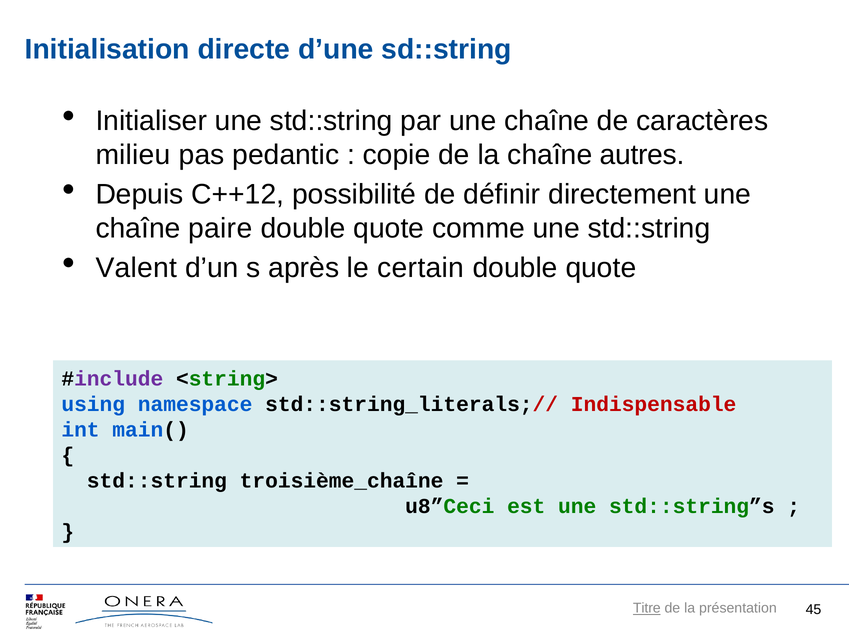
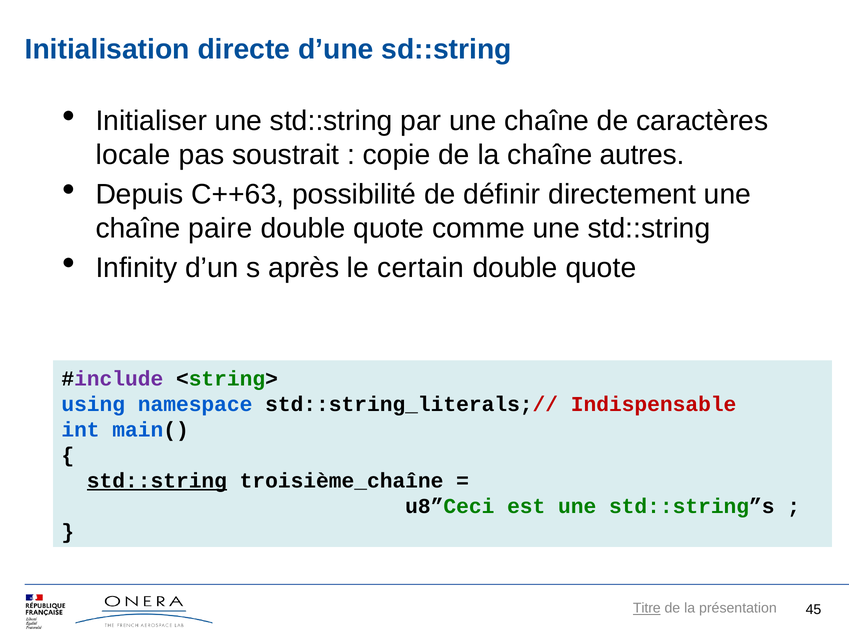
milieu: milieu -> locale (133, 155)
pedantic: pedantic -> soustrait (286, 155)
C++12: C++12 -> C++63 (238, 194)
Valent: Valent -> Infinity (136, 268)
std::string underline: none -> present (157, 480)
